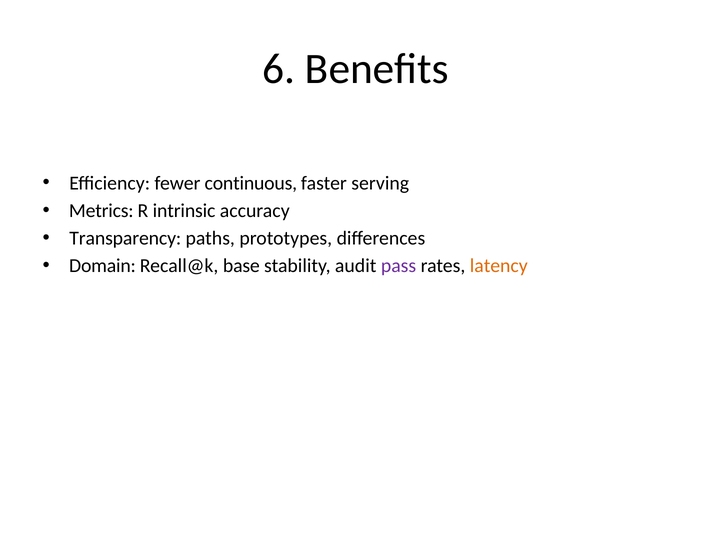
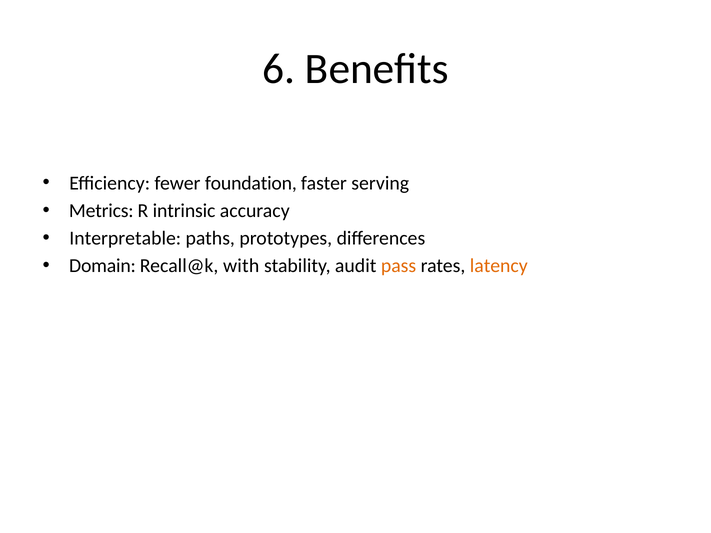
continuous: continuous -> foundation (251, 183)
Transparency: Transparency -> Interpretable (125, 238)
base: base -> with (241, 266)
pass colour: purple -> orange (399, 266)
